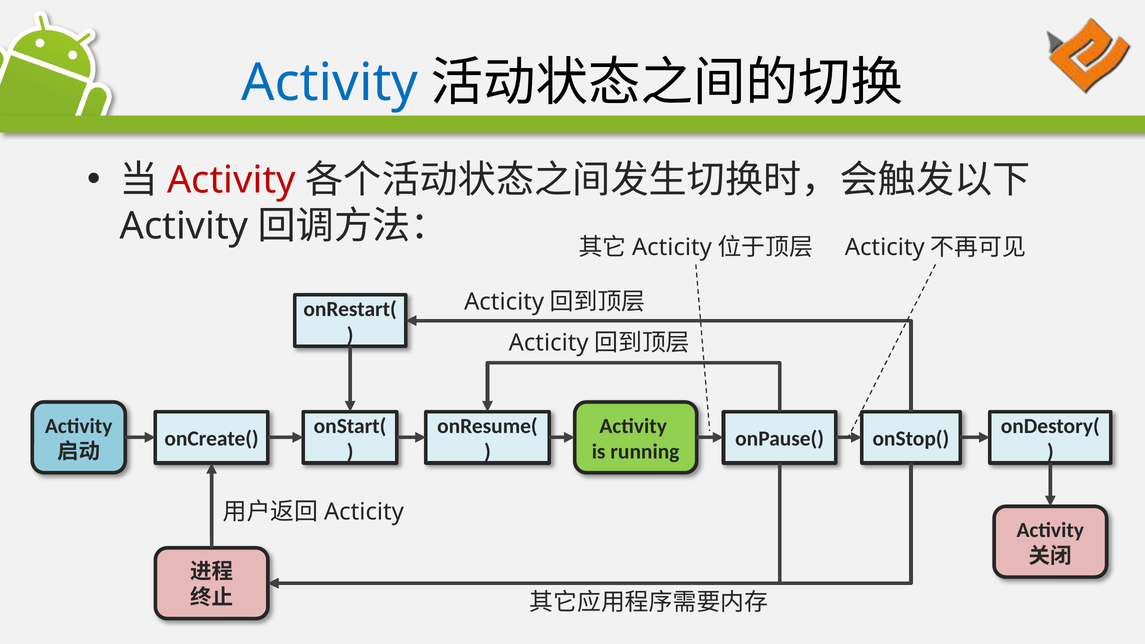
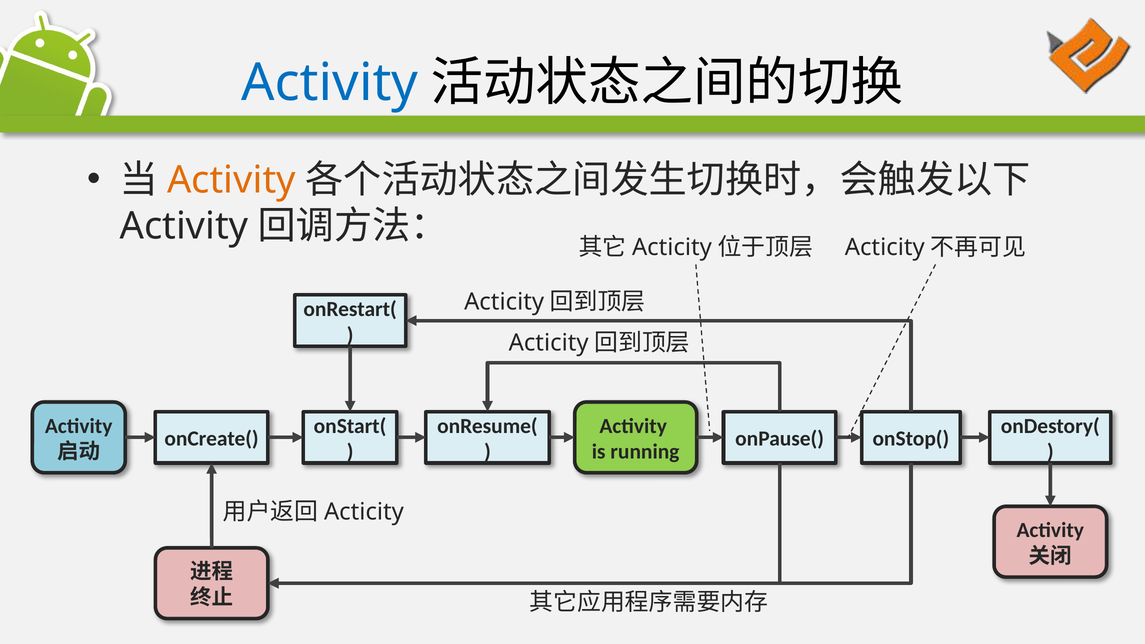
Activity colour: red -> orange (231, 180)
